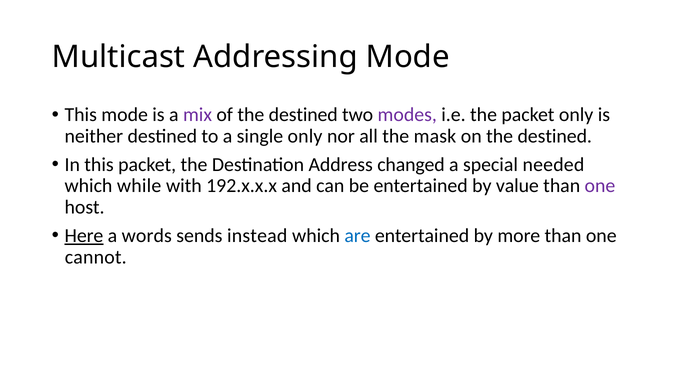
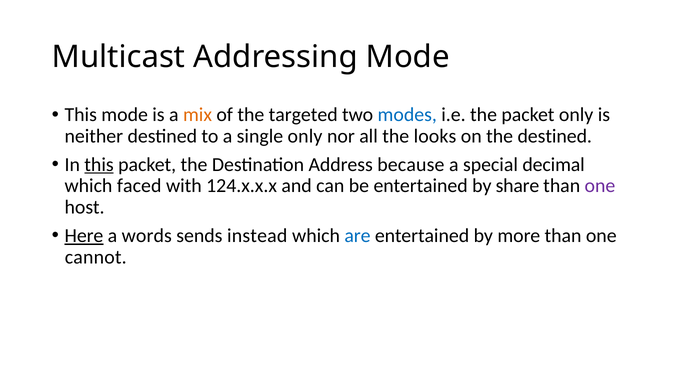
mix colour: purple -> orange (198, 115)
of the destined: destined -> targeted (303, 115)
modes colour: purple -> blue (407, 115)
mask: mask -> looks (435, 136)
this underline: none -> present (99, 165)
changed: changed -> because (411, 165)
needed: needed -> decimal (554, 165)
while: while -> faced (139, 186)
192.x.x.x: 192.x.x.x -> 124.x.x.x (242, 186)
value: value -> share (517, 186)
